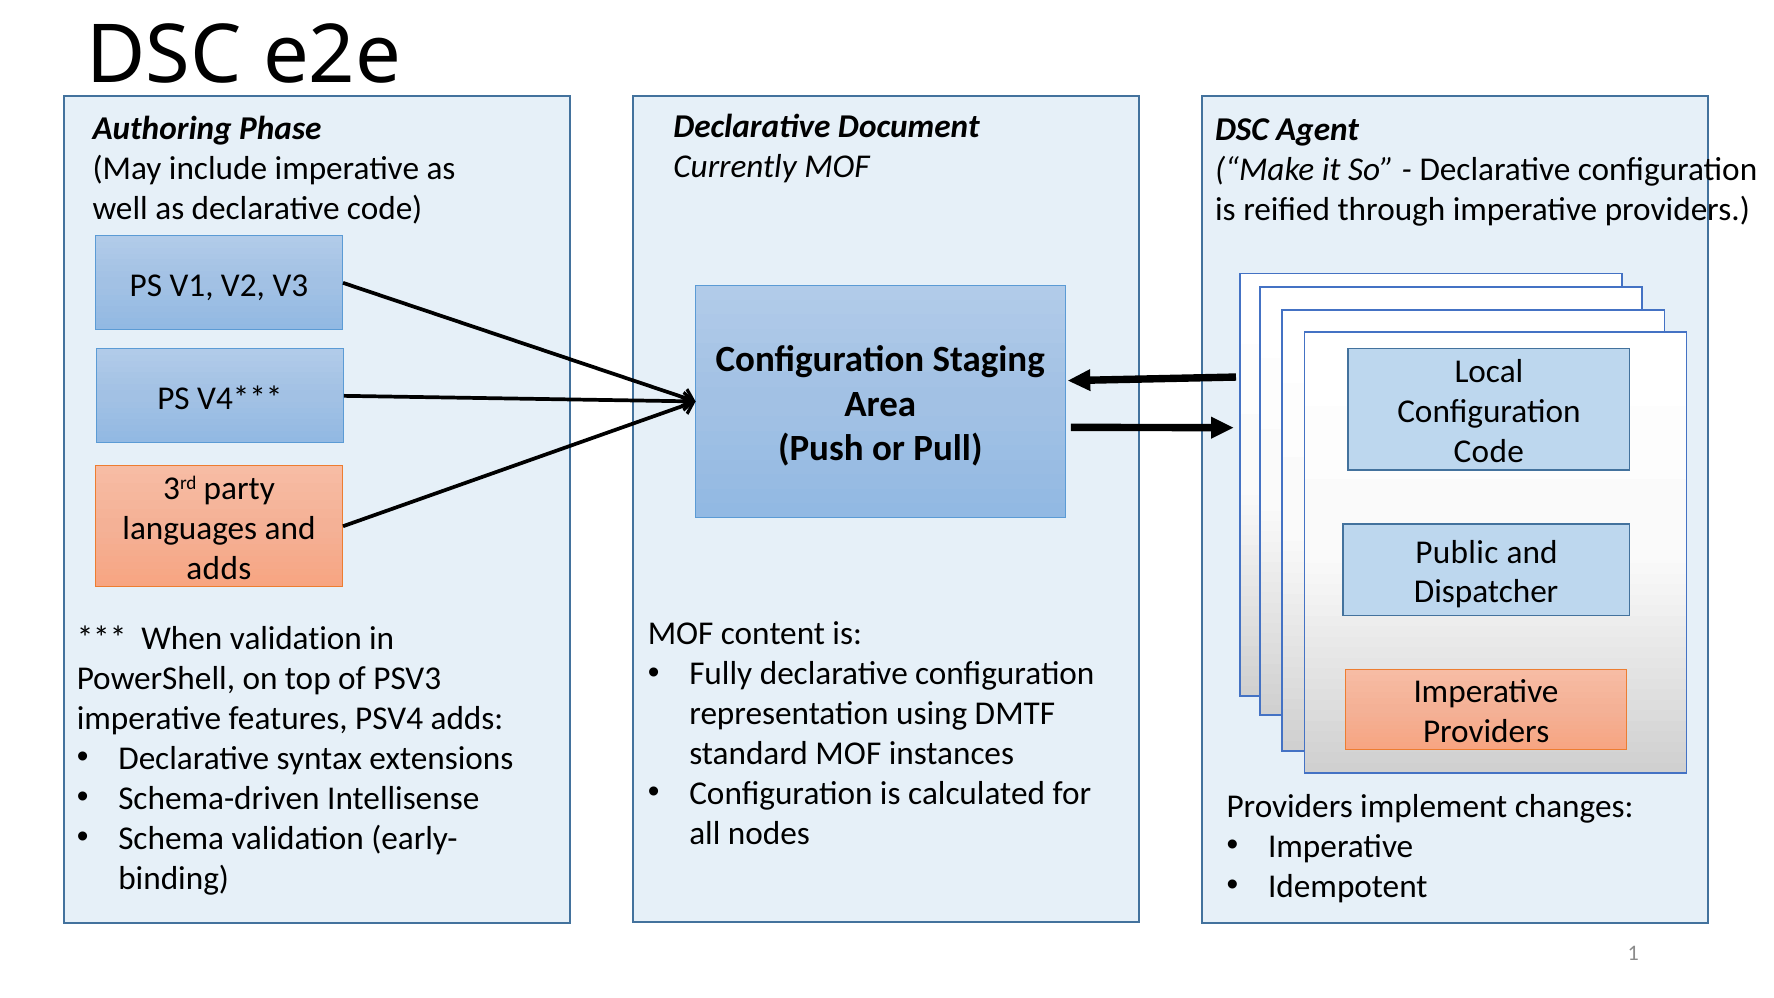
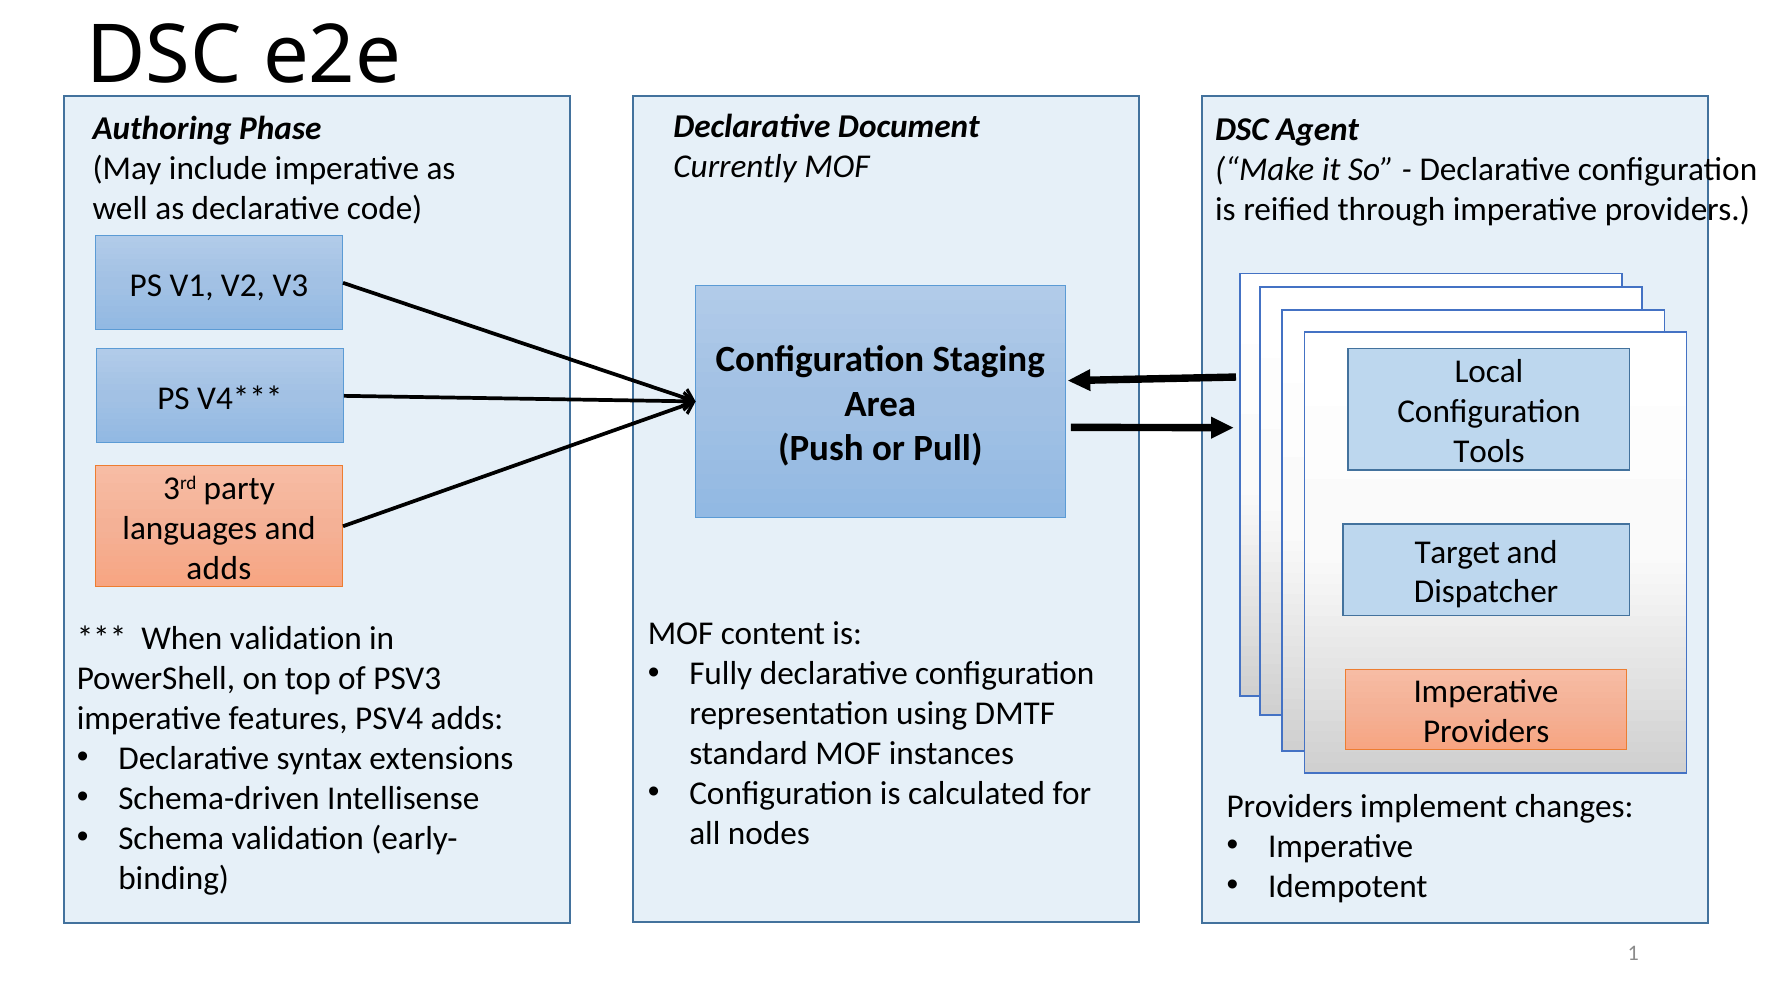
Code: Code -> Tools (1489, 452)
Public: Public -> Target (1457, 552)
